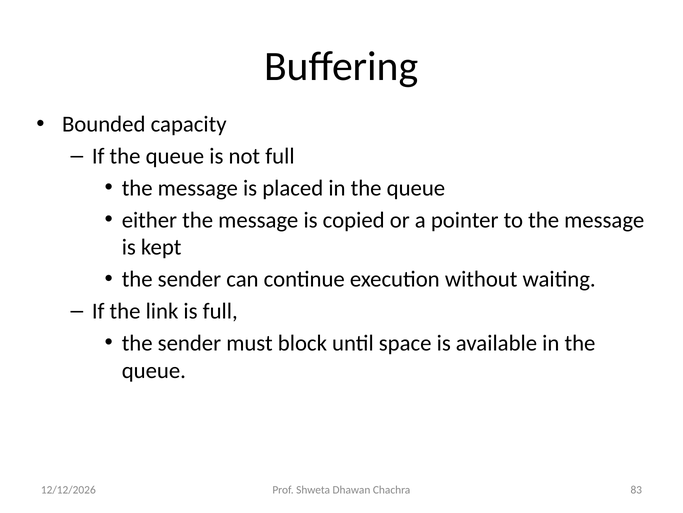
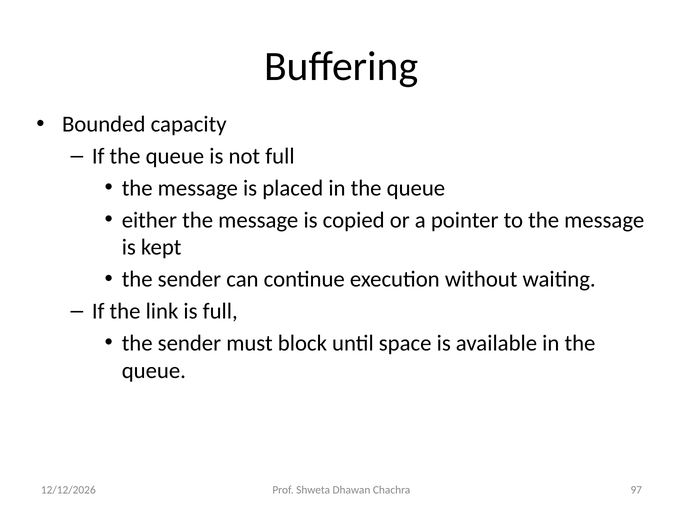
83: 83 -> 97 (636, 489)
